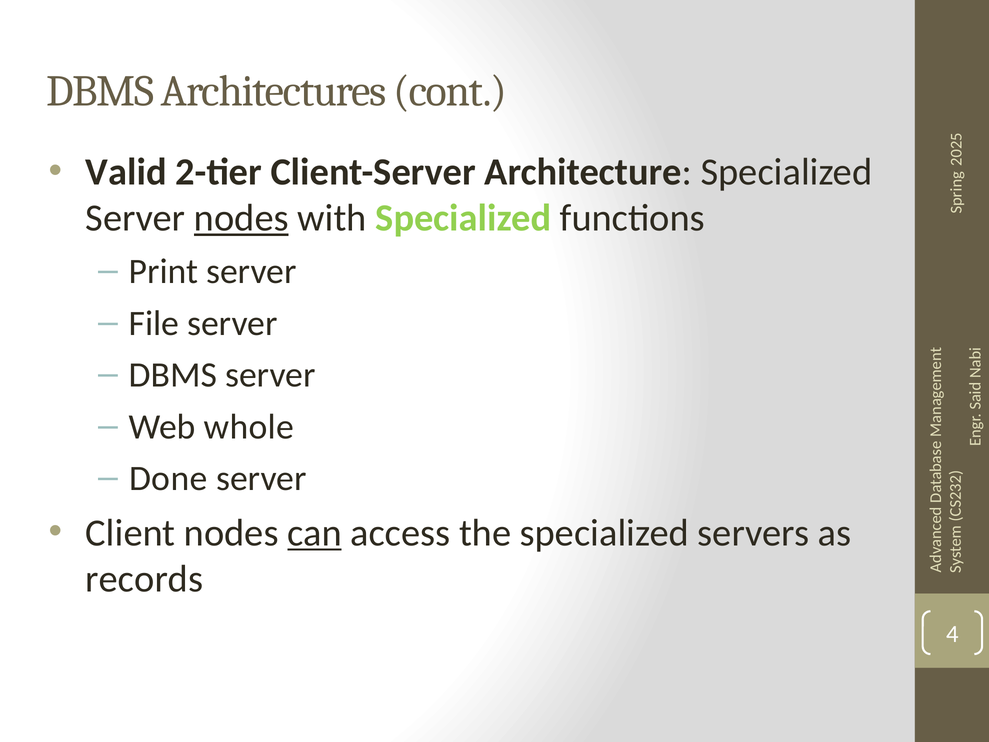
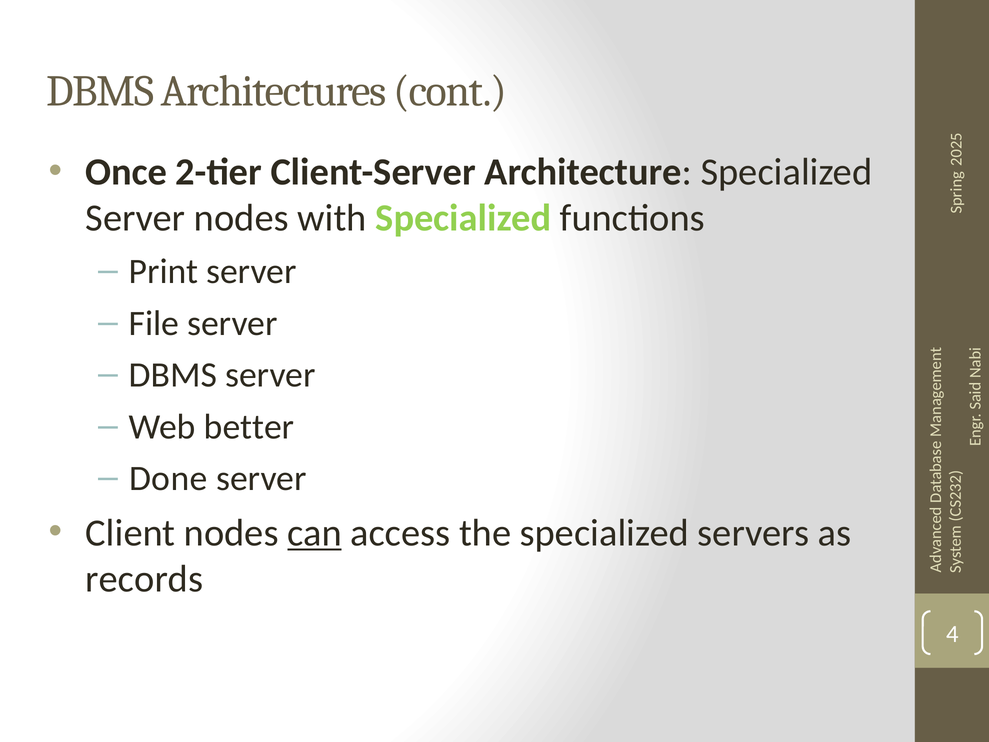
Valid: Valid -> Once (126, 172)
nodes underline: present -> none (241, 218)
whole: whole -> better (249, 427)
